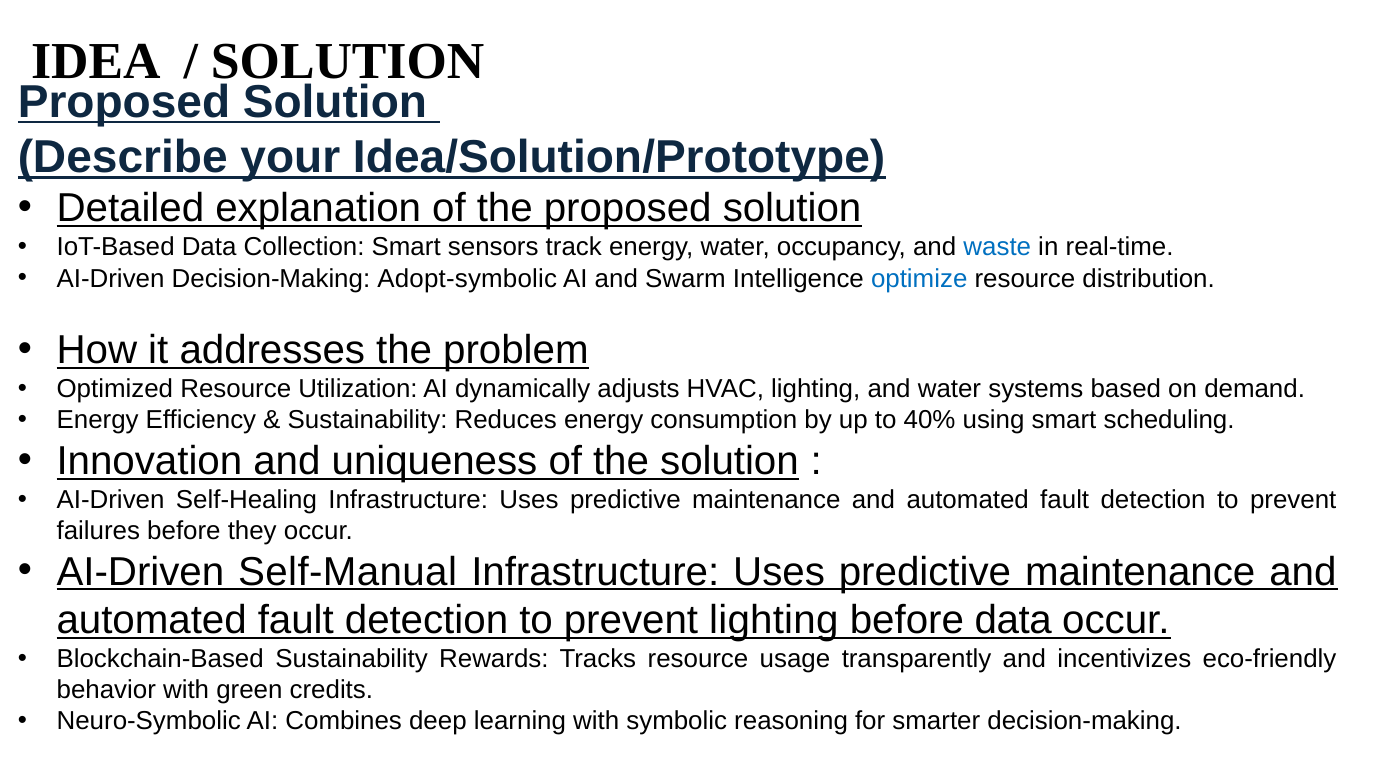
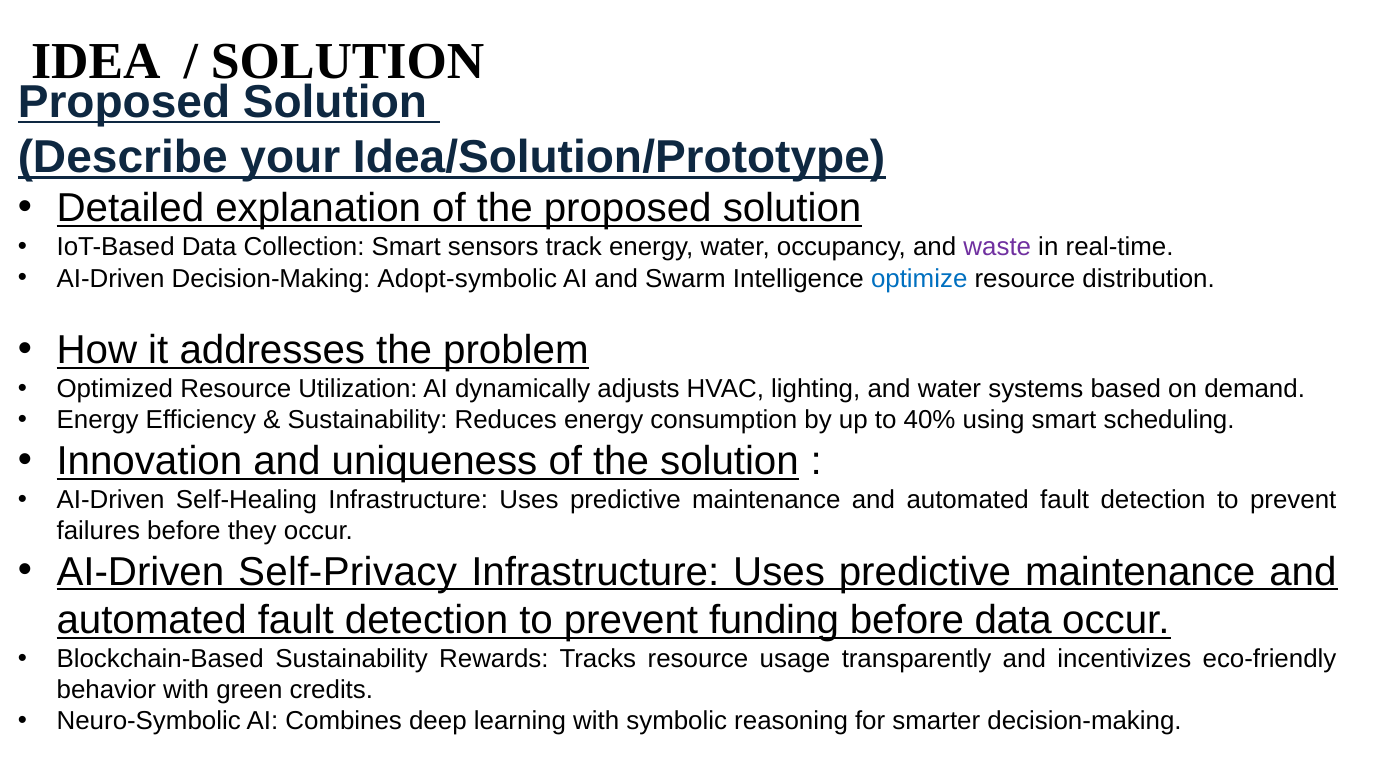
waste colour: blue -> purple (997, 247)
Self-Manual: Self-Manual -> Self-Privacy (348, 571)
prevent lighting: lighting -> funding (774, 620)
